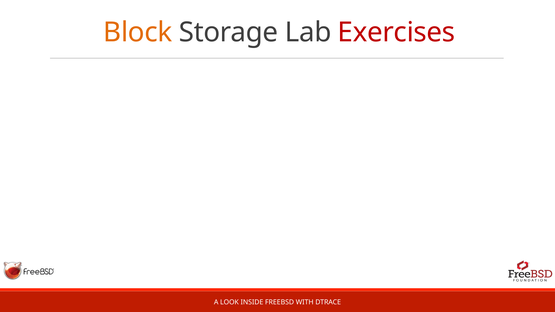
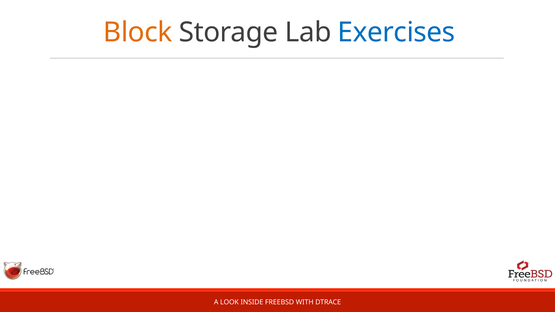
Exercises colour: red -> blue (396, 32)
